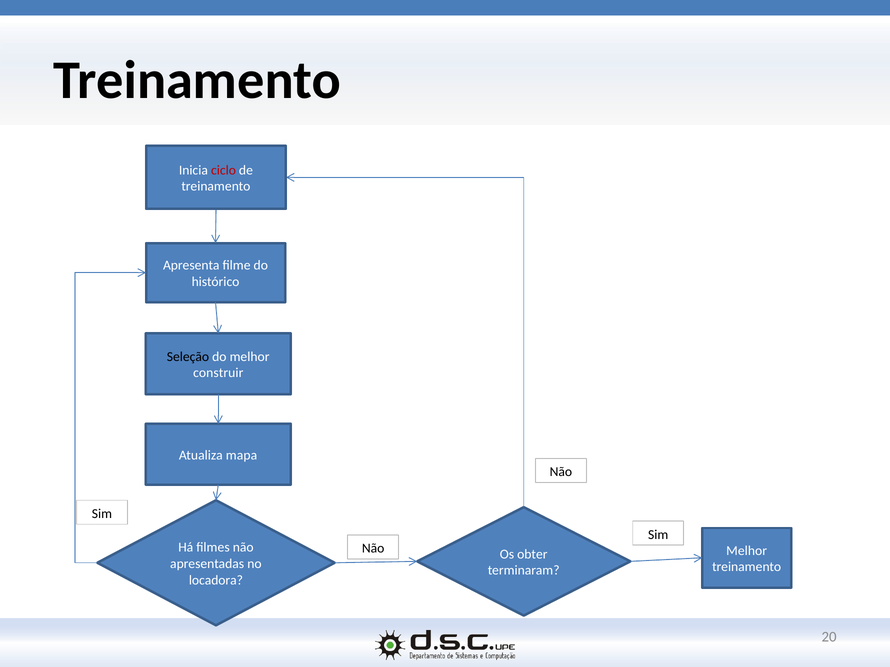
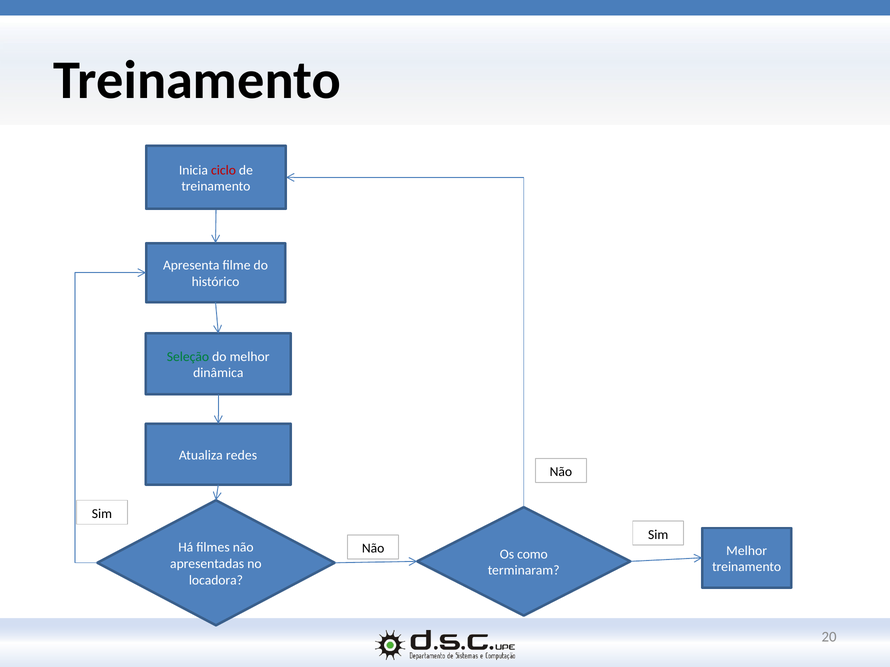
Seleção colour: black -> green (188, 357)
construir: construir -> dinâmica (218, 373)
mapa: mapa -> redes (242, 456)
obter: obter -> como (532, 555)
